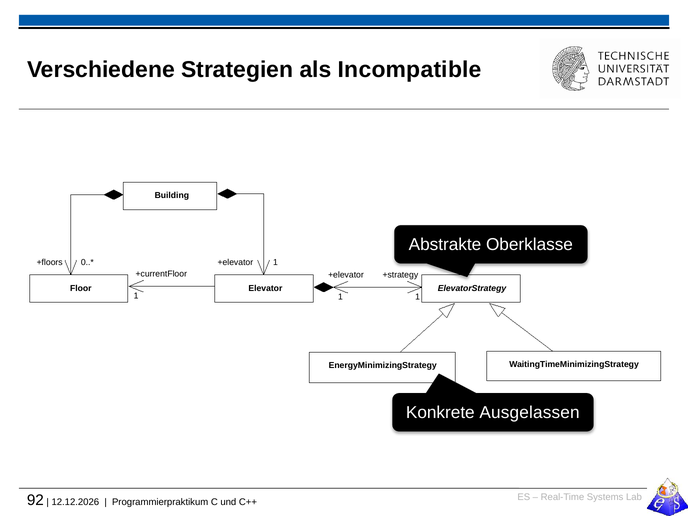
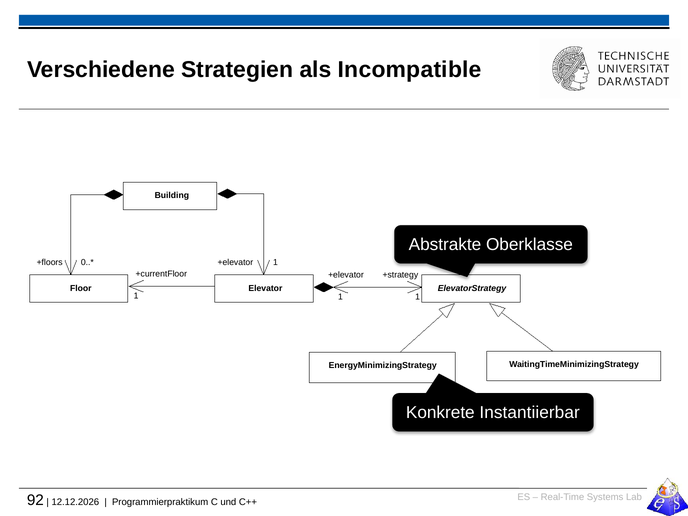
Ausgelassen: Ausgelassen -> Instantiierbar (530, 412)
